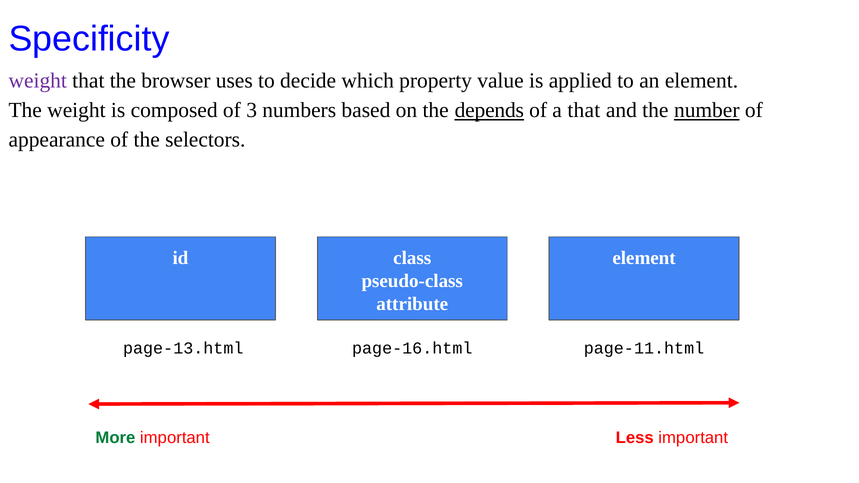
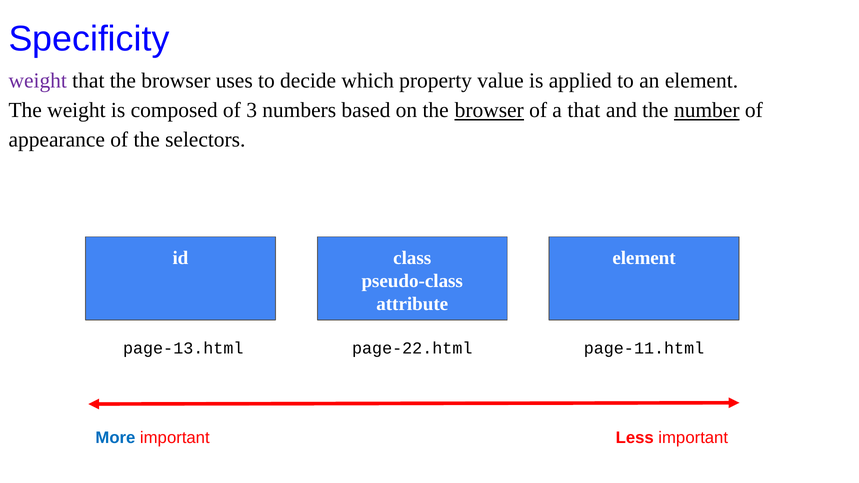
on the depends: depends -> browser (489, 110)
page-16.html: page-16.html -> page-22.html (412, 348)
More colour: green -> blue (115, 438)
